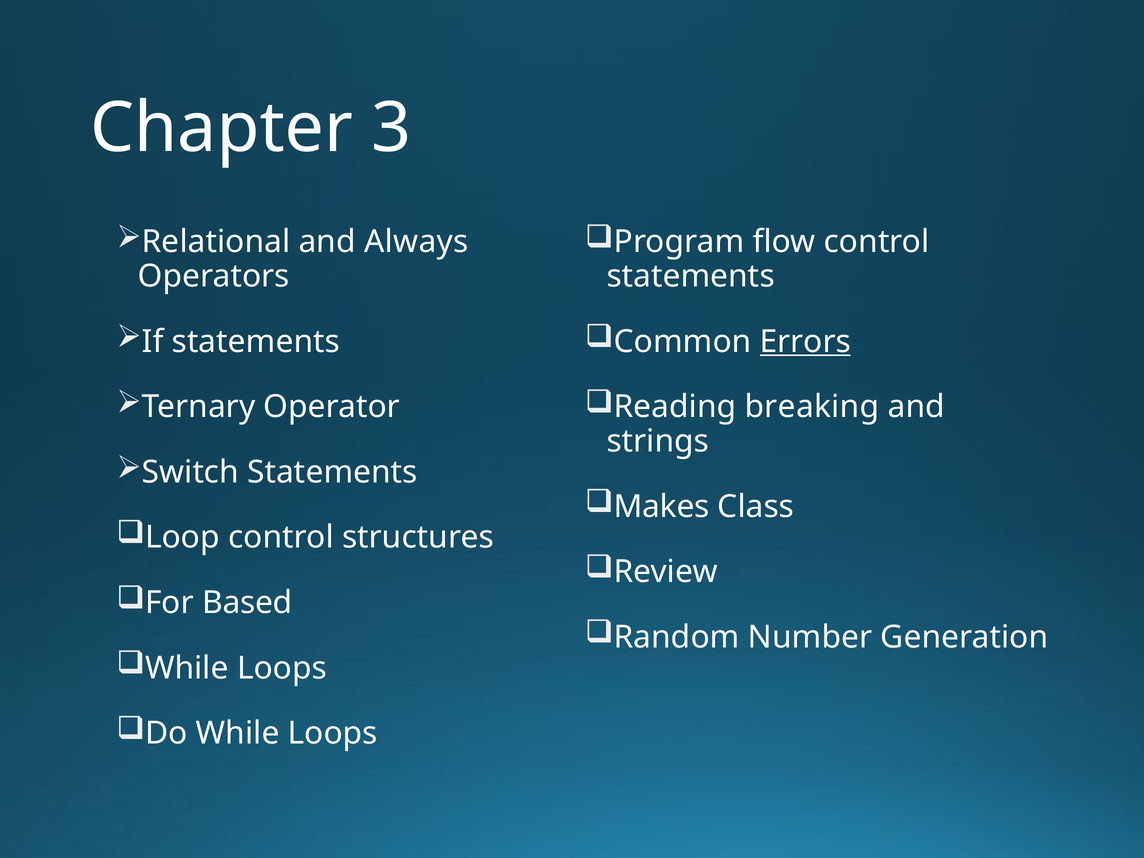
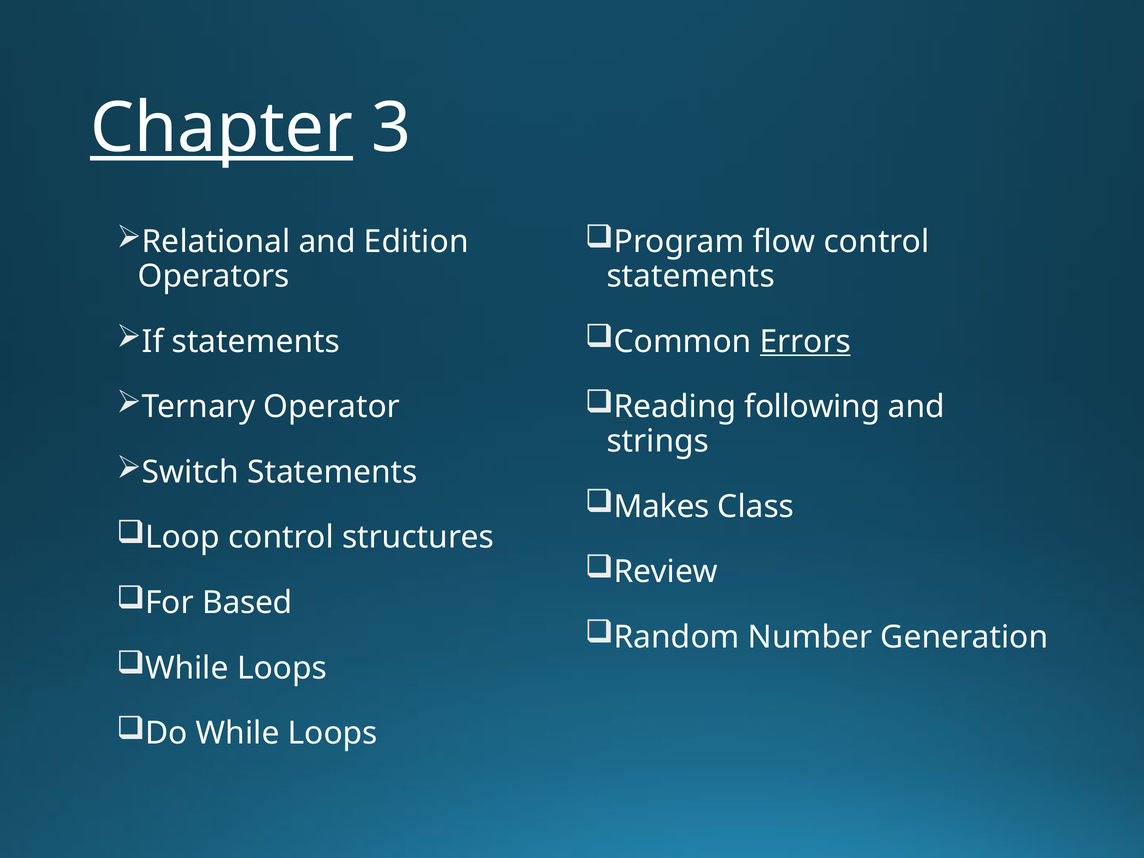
Chapter underline: none -> present (222, 128)
Always: Always -> Edition (416, 242)
breaking: breaking -> following (812, 407)
